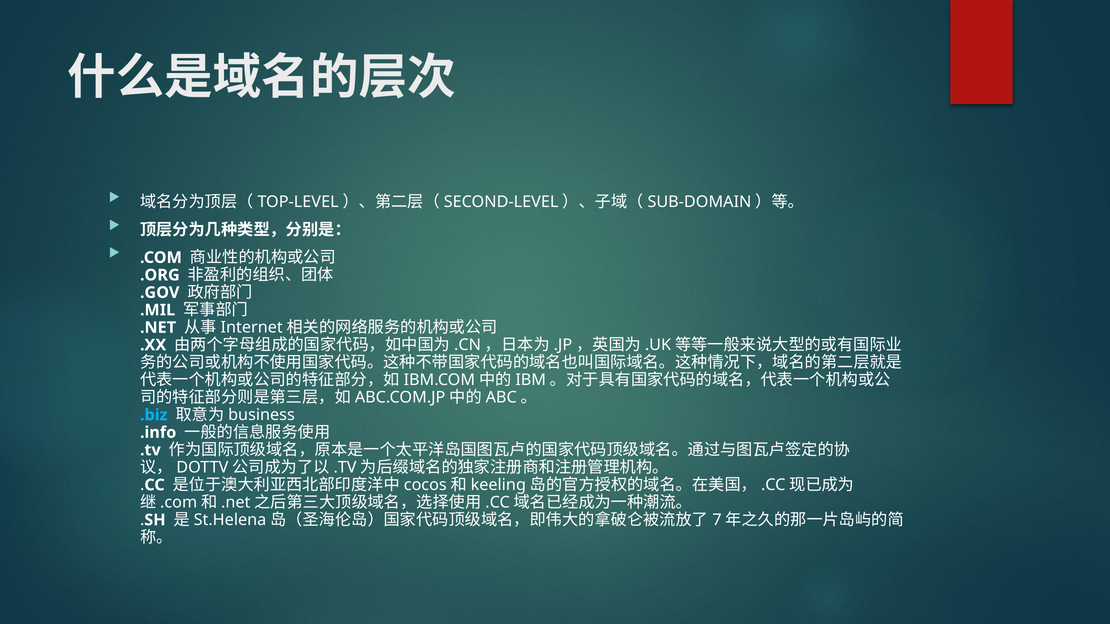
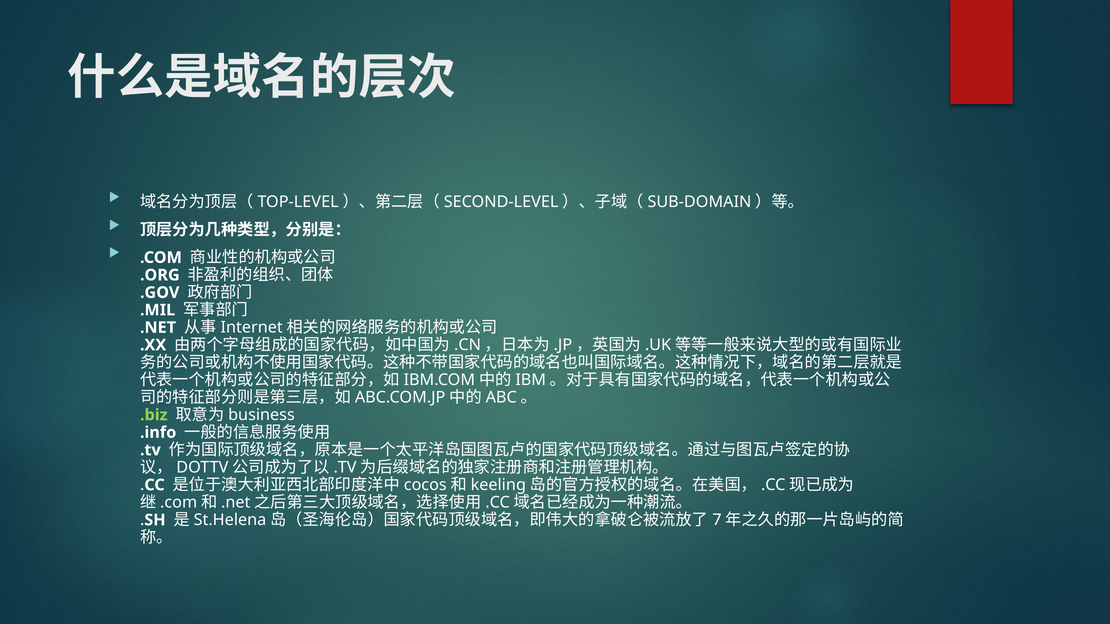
.biz colour: light blue -> light green (154, 415)
